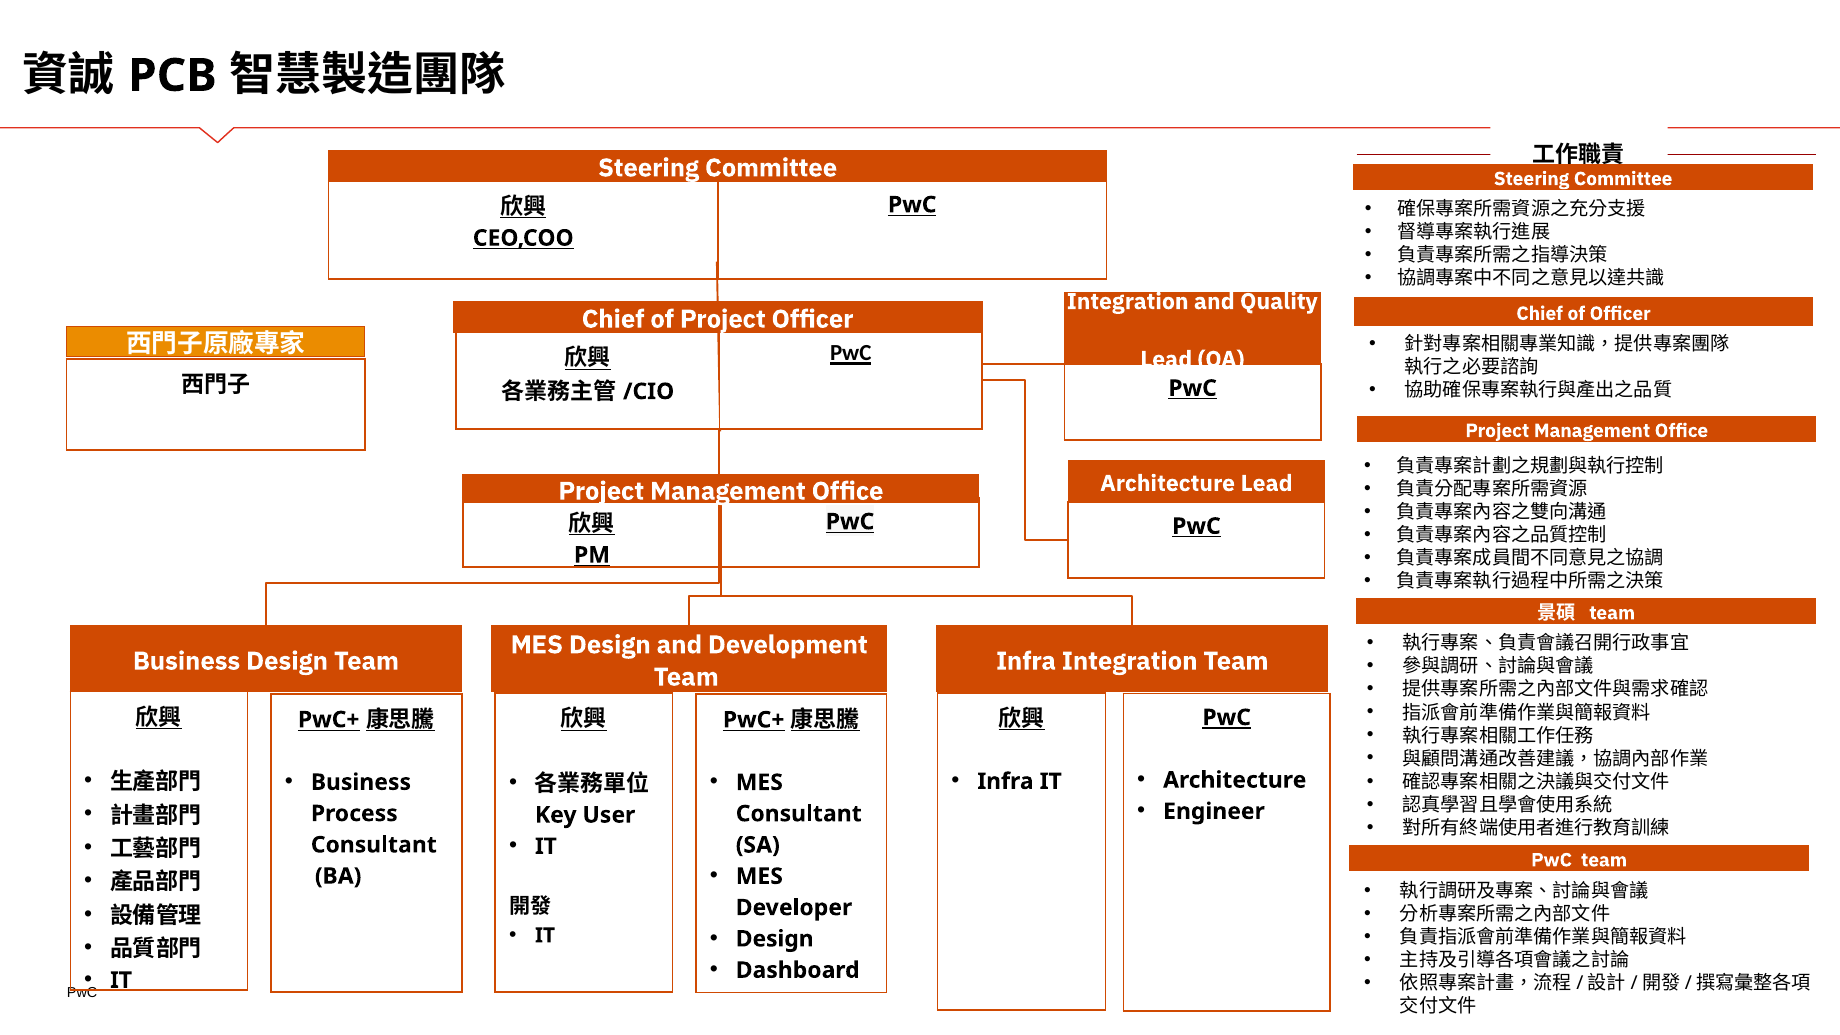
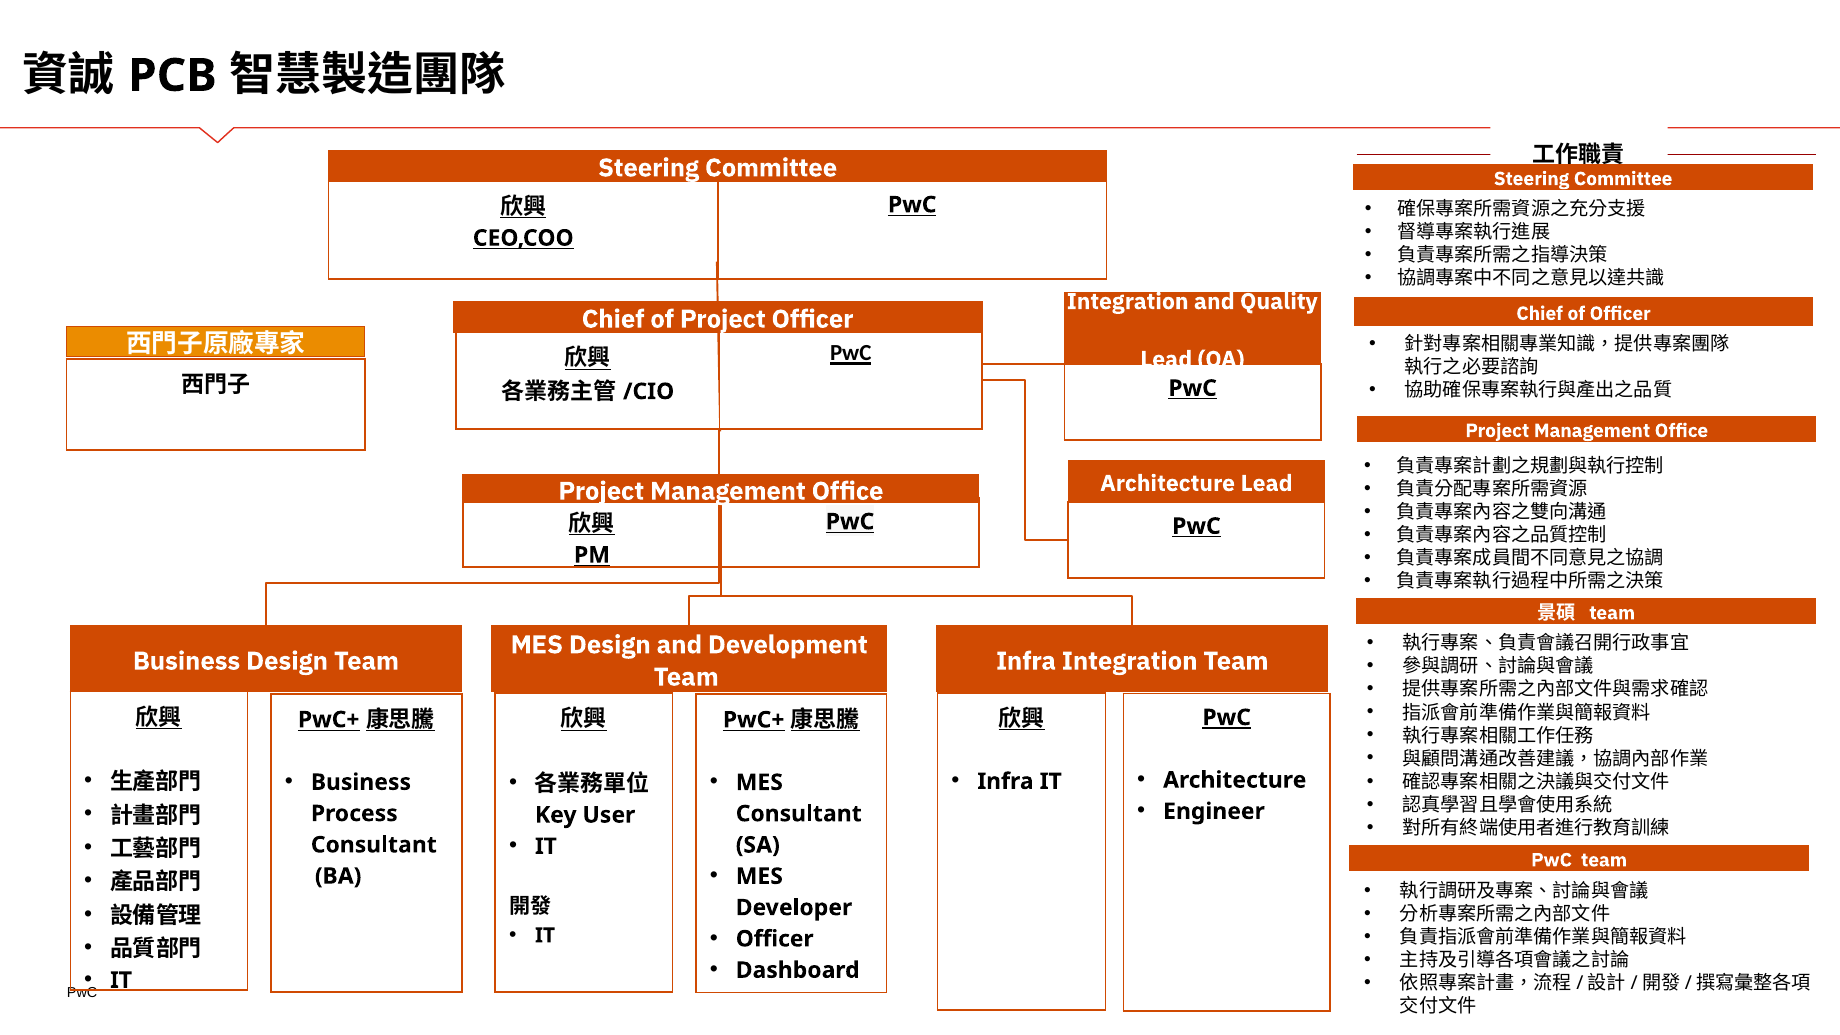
Design: Design -> Officer (775, 939)
